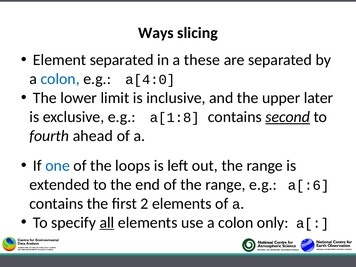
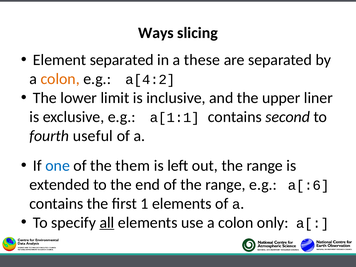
colon colour: blue -> orange (60, 79)
a[4:0: a[4:0 -> a[4:2 (150, 80)
later: later -> liner (318, 98)
a[1:8: a[1:8 -> a[1:1 (175, 118)
second underline: present -> none (288, 117)
ahead: ahead -> useful (93, 136)
loops: loops -> them (133, 166)
2: 2 -> 1 (144, 204)
